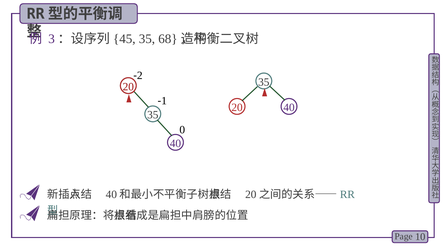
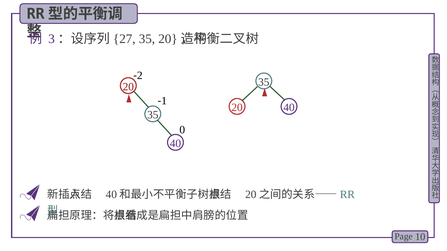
45: 45 -> 27 (124, 39)
35 68: 68 -> 20 (168, 39)
